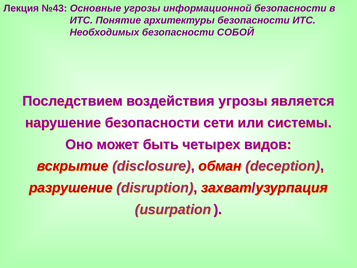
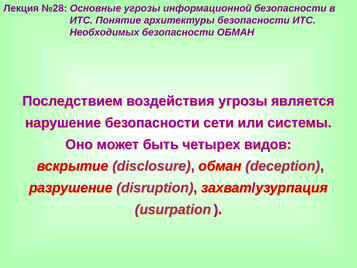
№43: №43 -> №28 (54, 8)
безопасности СОБОЙ: СОБОЙ -> ОБМАН (236, 32)
